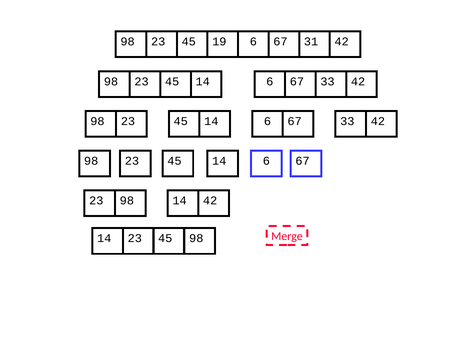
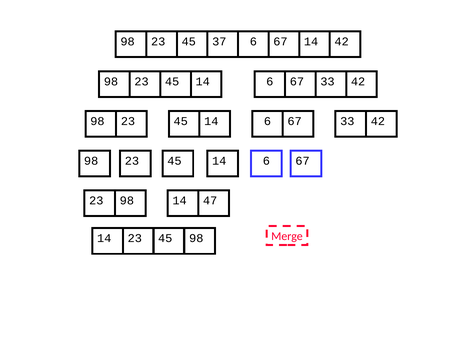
19: 19 -> 37 (219, 42)
6 31: 31 -> 14 (311, 42)
23 98 42: 42 -> 47 (210, 201)
